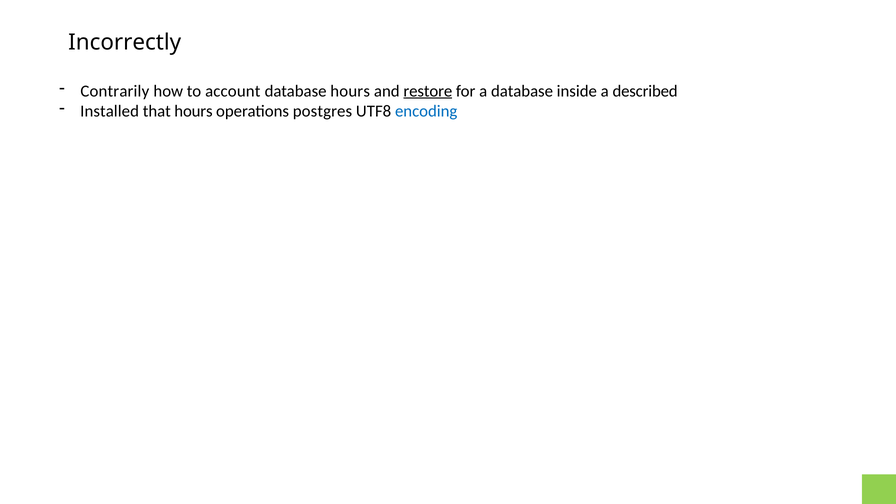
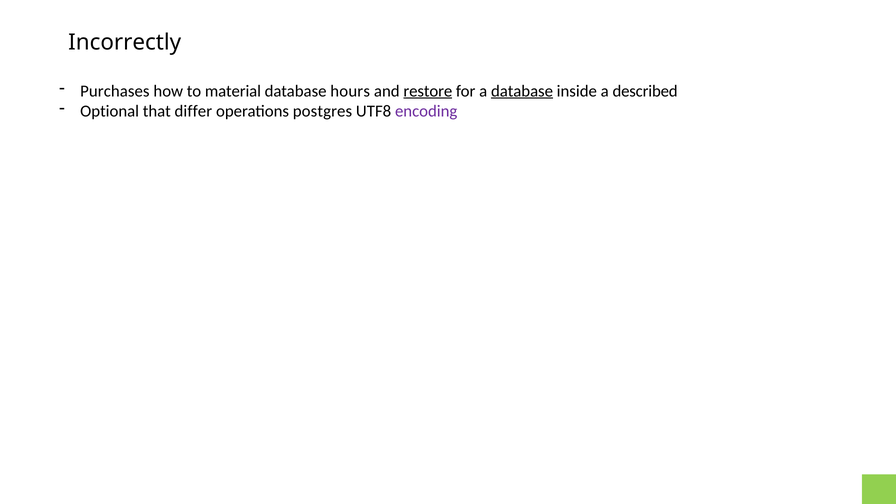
Contrarily: Contrarily -> Purchases (115, 91)
account: account -> material (233, 91)
database underline: none -> present (522, 91)
Installed: Installed -> Optional (110, 111)
that hours: hours -> differ (193, 111)
encoding colour: blue -> purple (426, 111)
